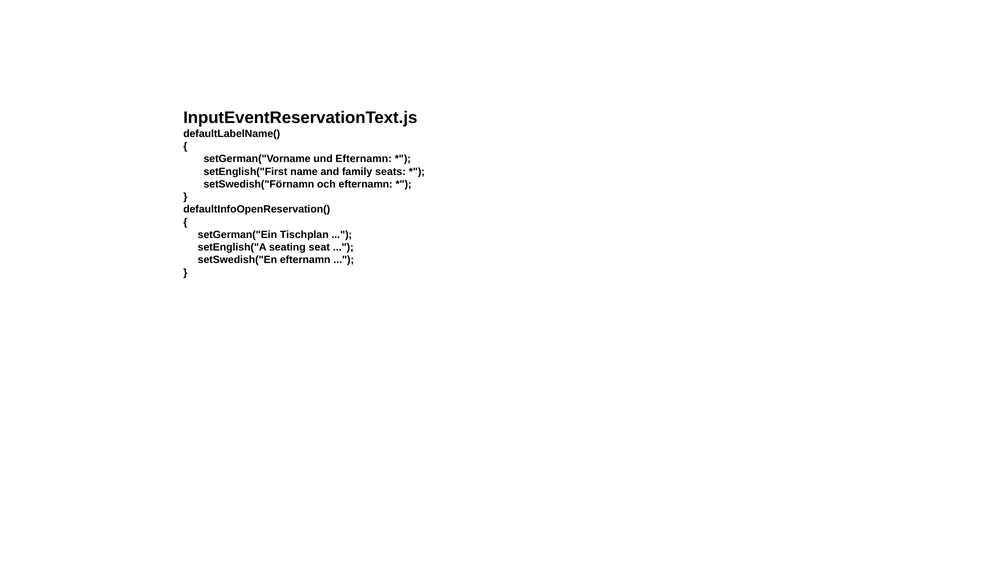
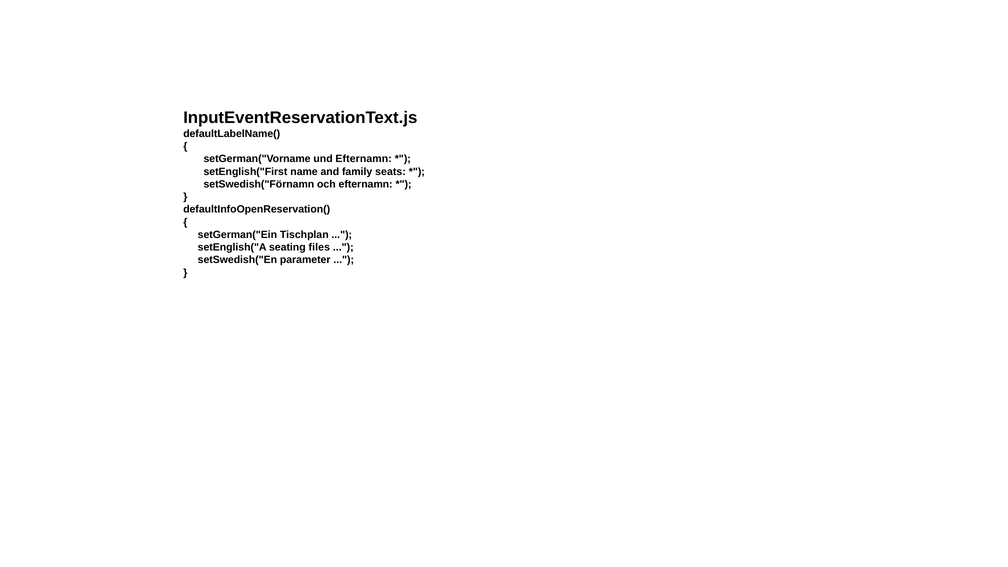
seat: seat -> files (319, 247)
setSwedish("En efternamn: efternamn -> parameter (305, 260)
